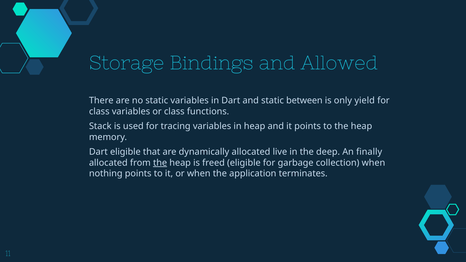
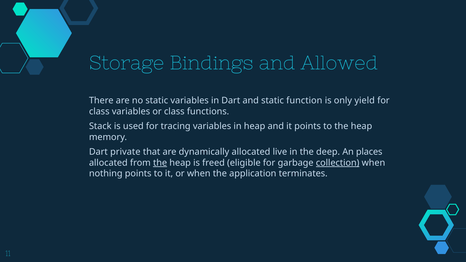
between: between -> function (304, 101)
Dart eligible: eligible -> private (125, 152)
finally: finally -> places (369, 152)
collection underline: none -> present (338, 163)
